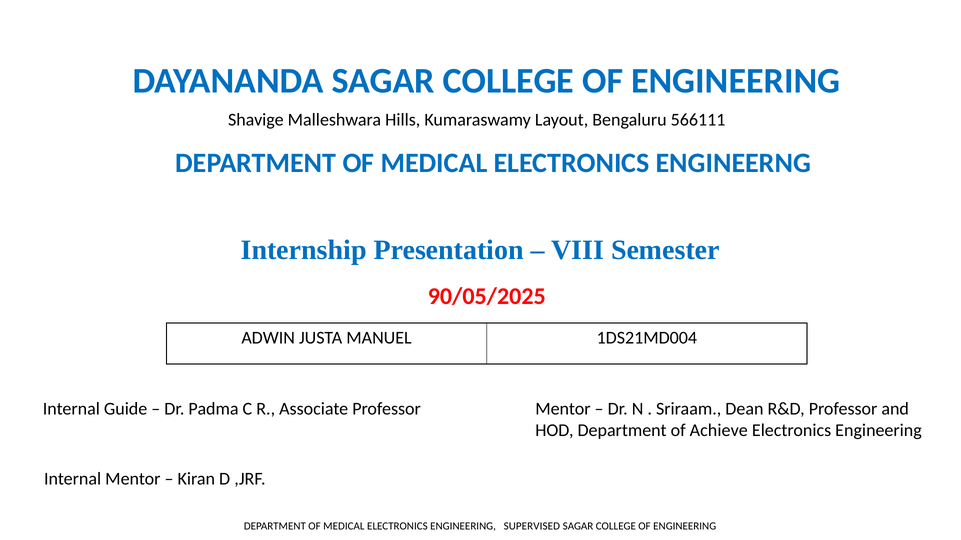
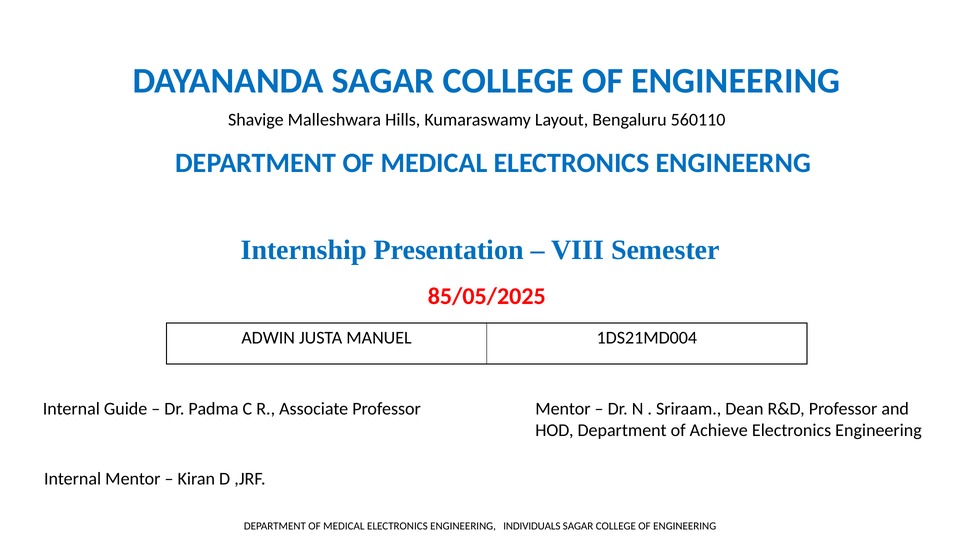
566111: 566111 -> 560110 (698, 120)
90/05/2025: 90/05/2025 -> 85/05/2025 (487, 297)
SUPERVISED: SUPERVISED -> INDIVIDUALS (532, 527)
